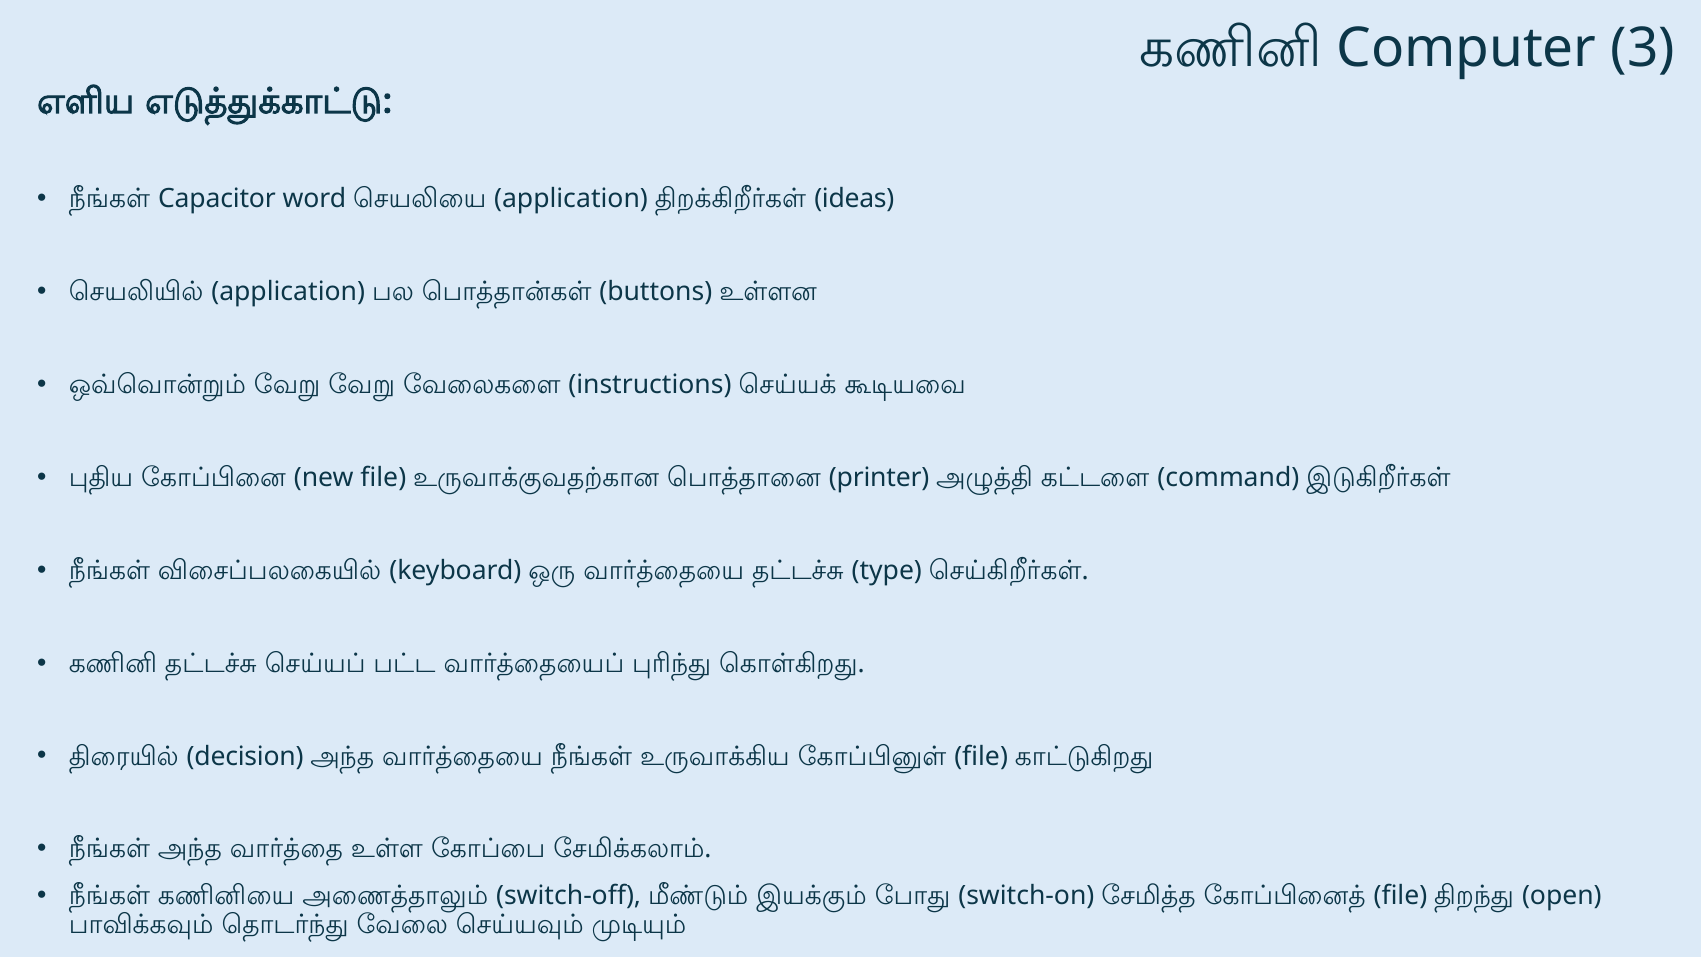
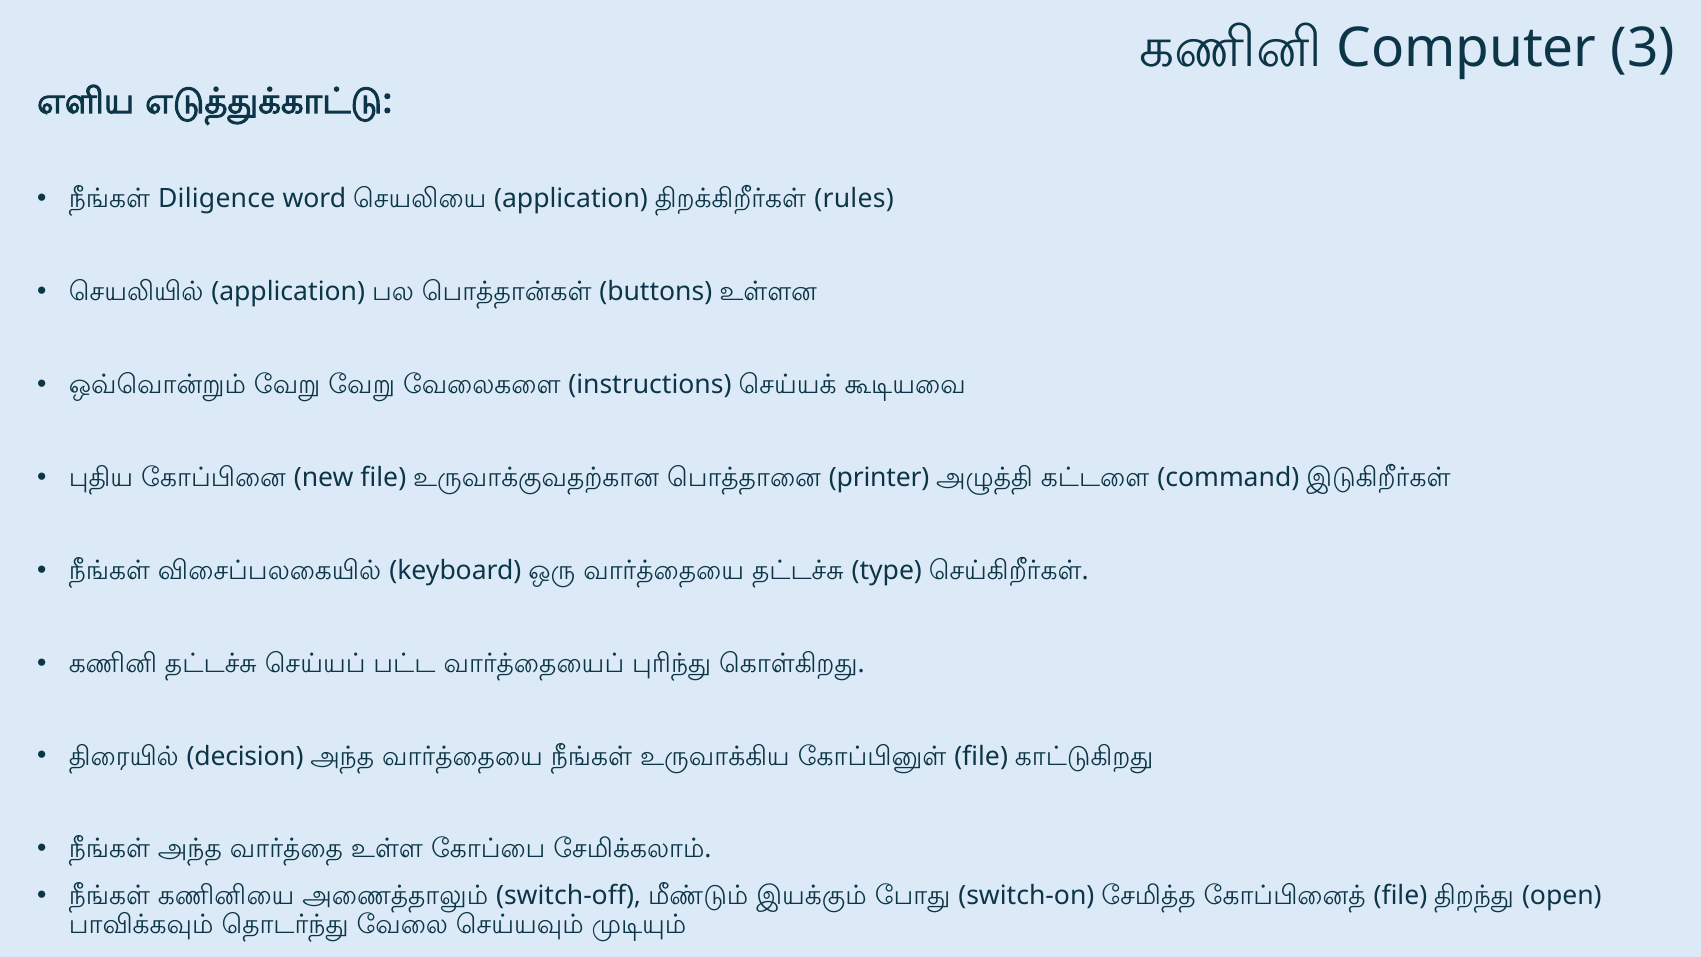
Capacitor: Capacitor -> Diligence (217, 199)
ideas: ideas -> rules (854, 199)
